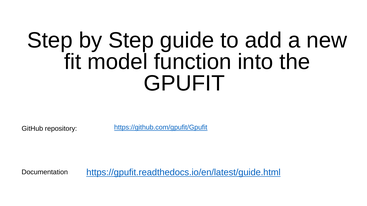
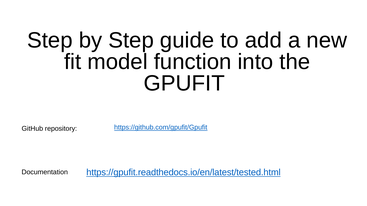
https://gpufit.readthedocs.io/en/latest/guide.html: https://gpufit.readthedocs.io/en/latest/guide.html -> https://gpufit.readthedocs.io/en/latest/tested.html (183, 173)
